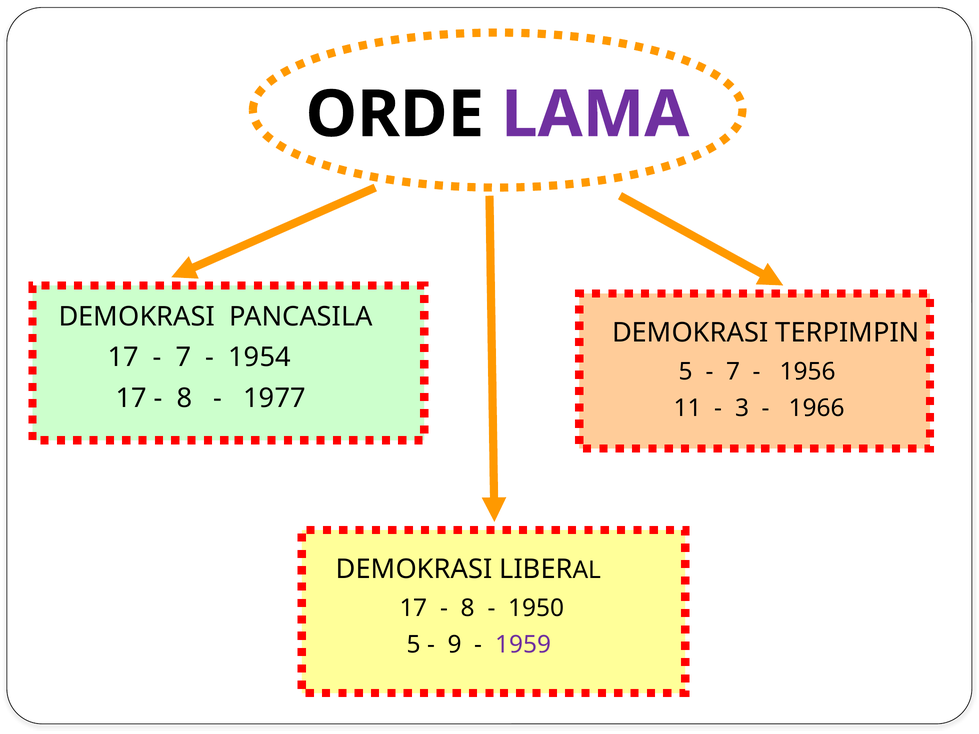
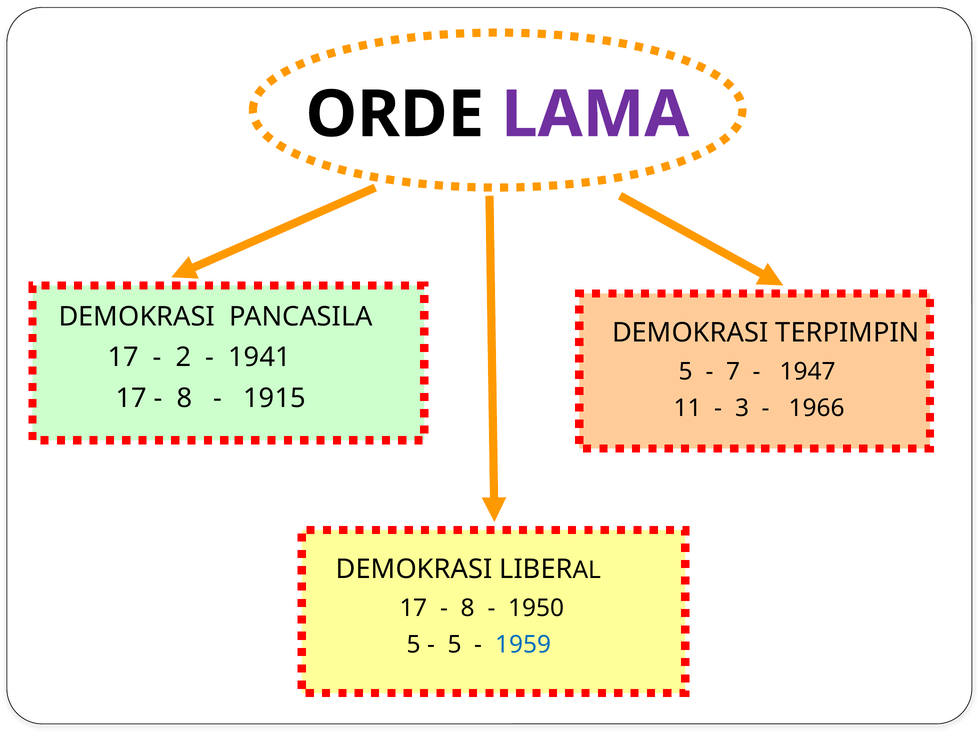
7: 7 -> 2 (184, 358)
1954: 1954 -> 1941 (260, 358)
1956: 1956 -> 1947 (808, 372)
1977: 1977 -> 1915 (275, 398)
9: 9 -> 5 (455, 645)
1959 colour: purple -> blue (523, 645)
